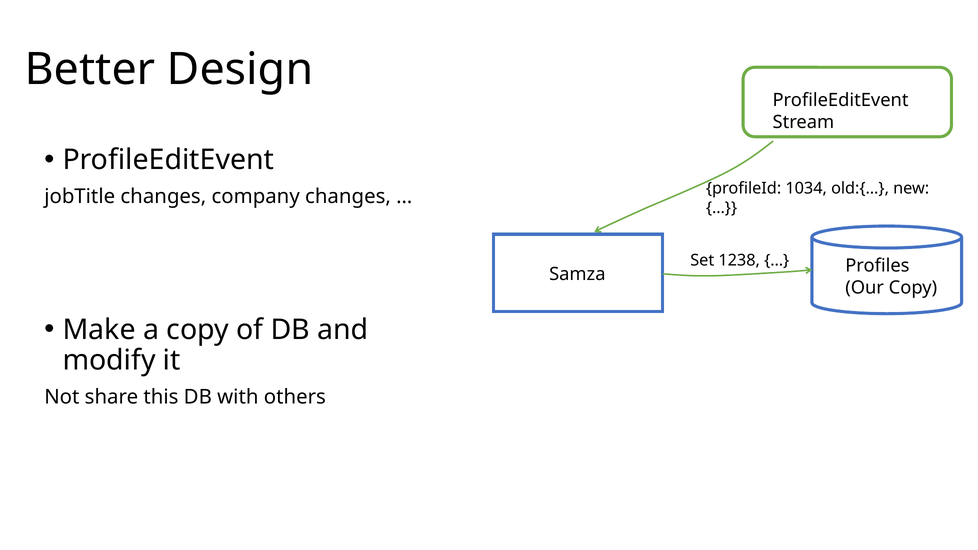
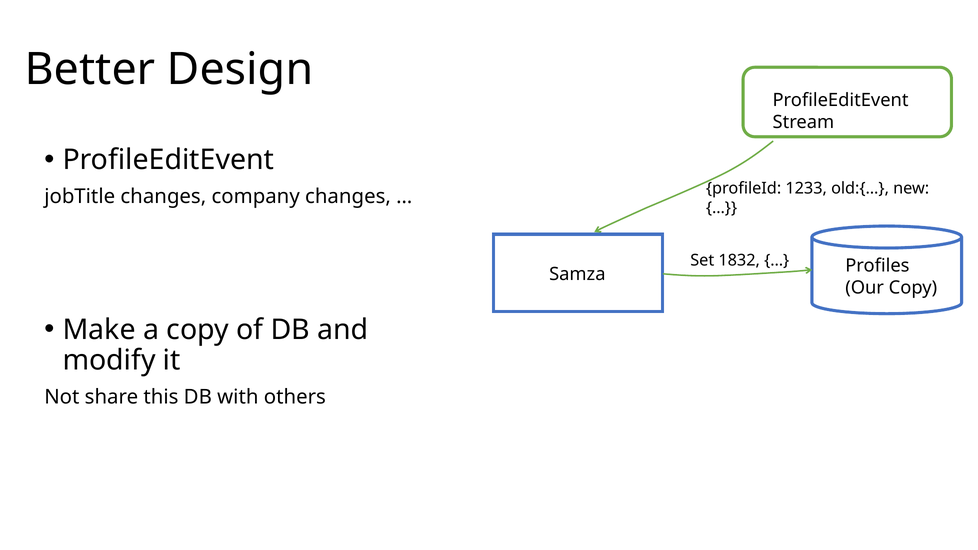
1034: 1034 -> 1233 (806, 189)
1238: 1238 -> 1832 (739, 261)
